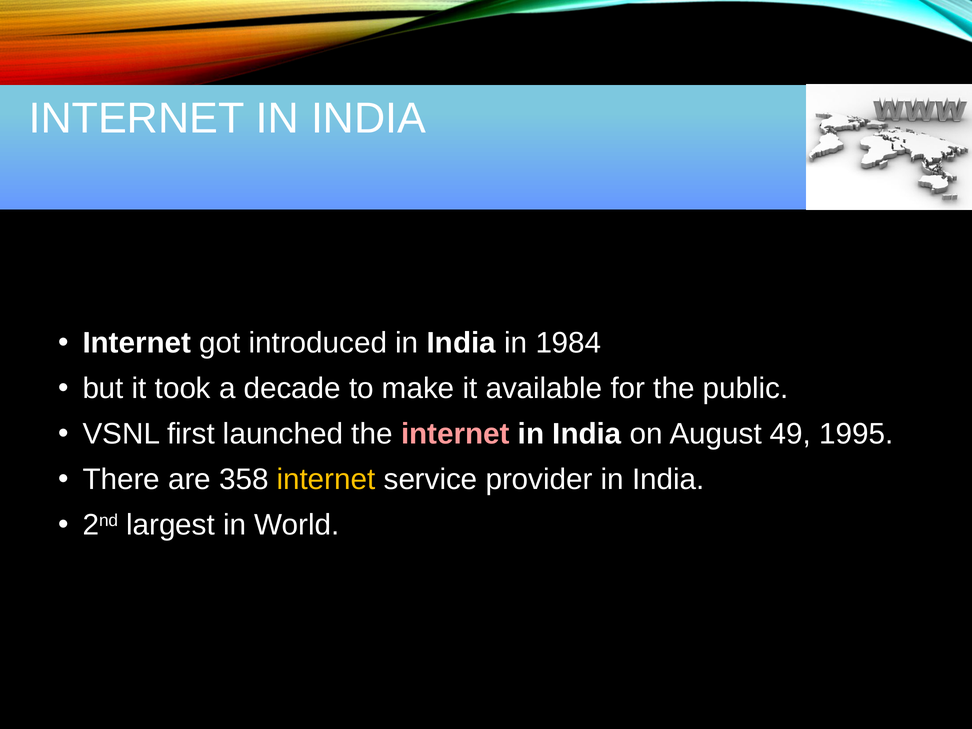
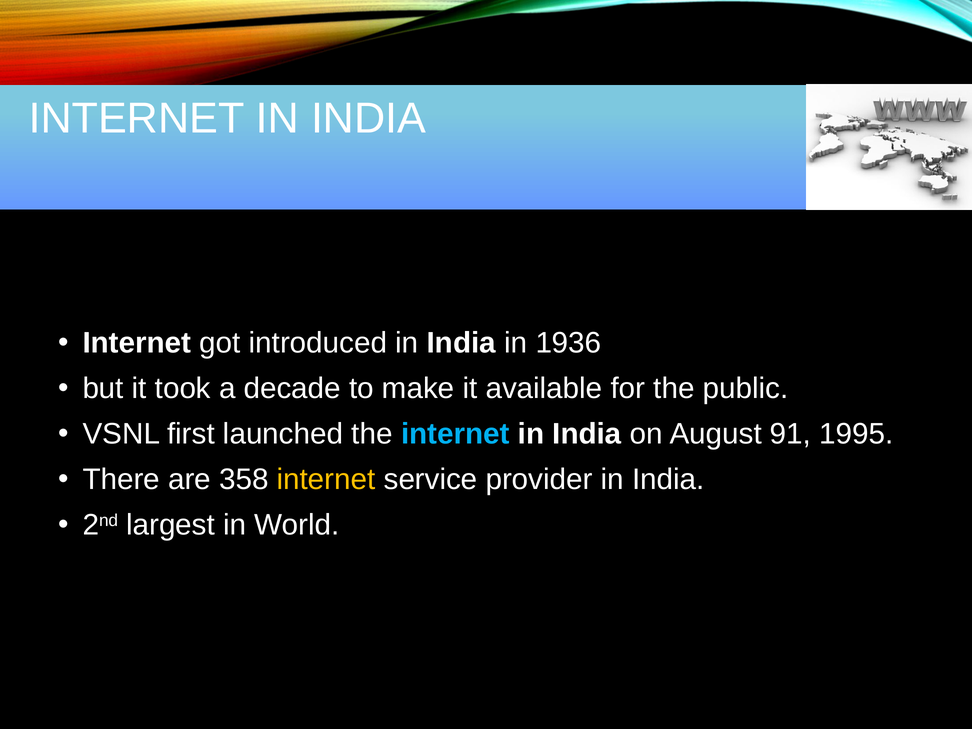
1984: 1984 -> 1936 (568, 343)
internet colour: pink -> light blue (455, 434)
49: 49 -> 91 (790, 434)
